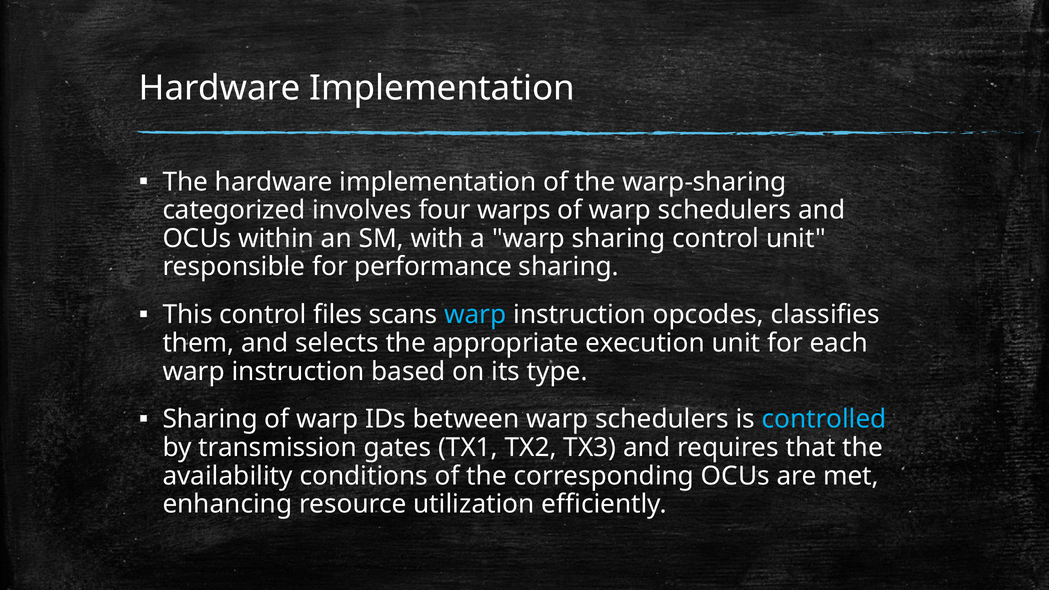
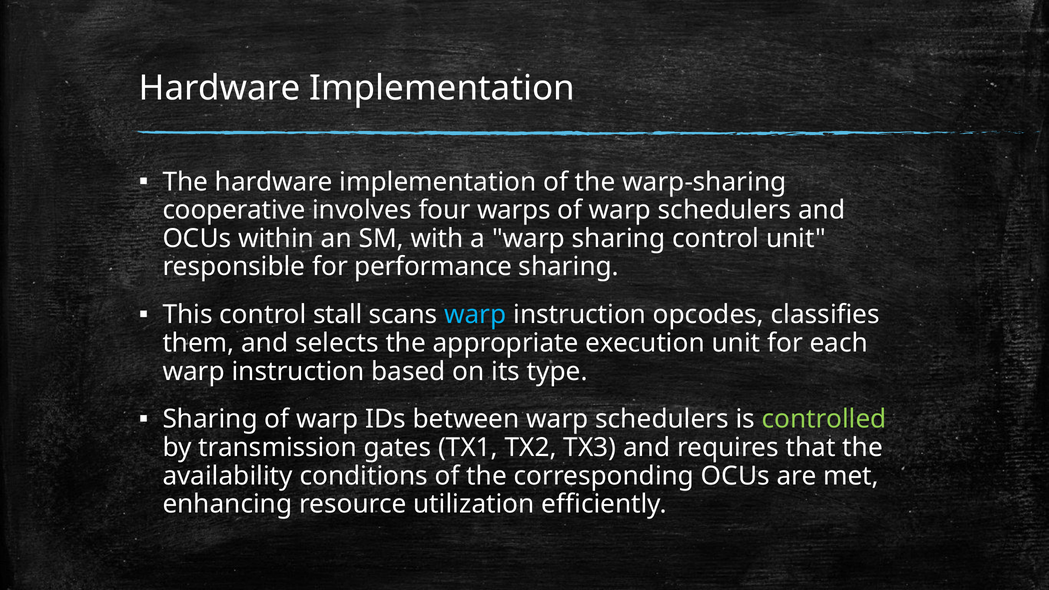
categorized: categorized -> cooperative (234, 210)
files: files -> stall (338, 315)
controlled colour: light blue -> light green (824, 419)
